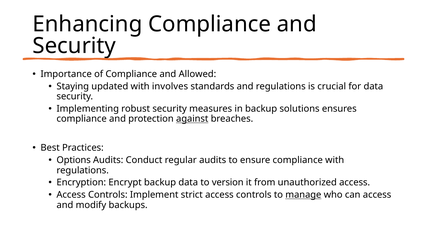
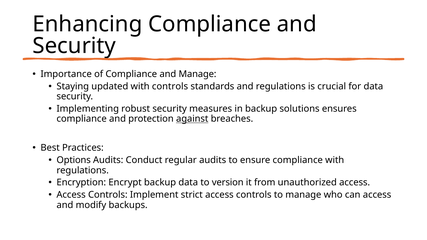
and Allowed: Allowed -> Manage (198, 74)
with involves: involves -> controls (170, 86)
manage underline: present -> none (303, 195)
